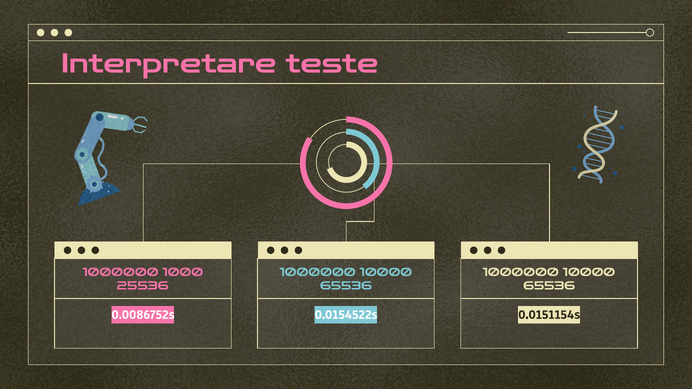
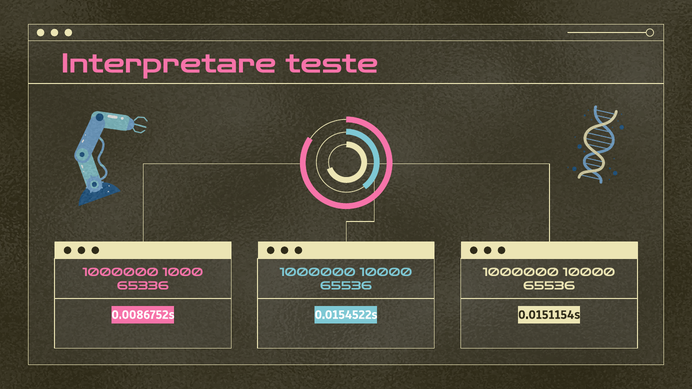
25536: 25536 -> 65336 (143, 286)
